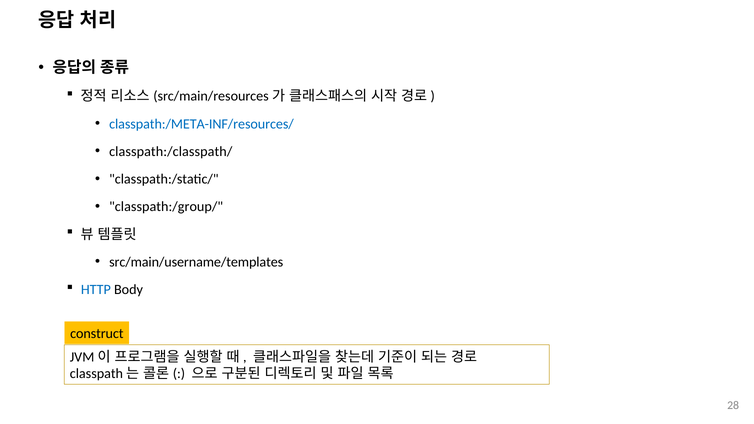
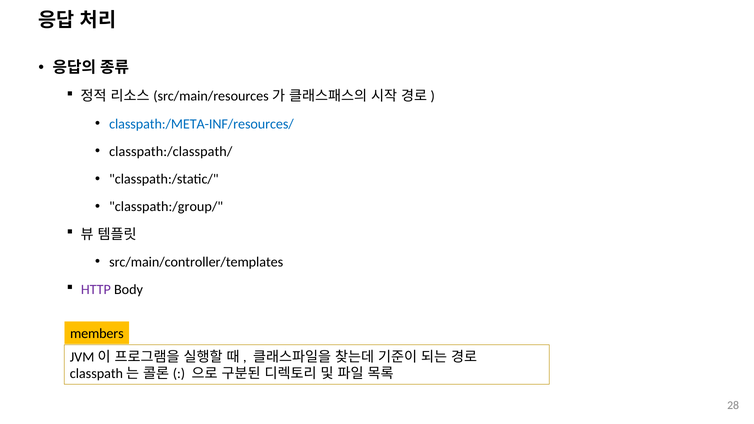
src/main/username/templates: src/main/username/templates -> src/main/controller/templates (196, 262)
HTTP colour: blue -> purple (96, 290)
construct: construct -> members (97, 334)
